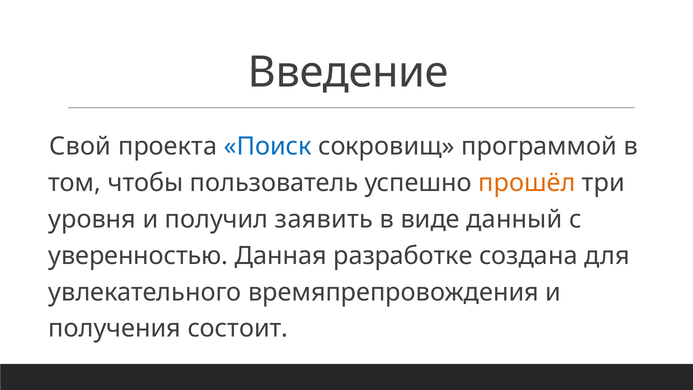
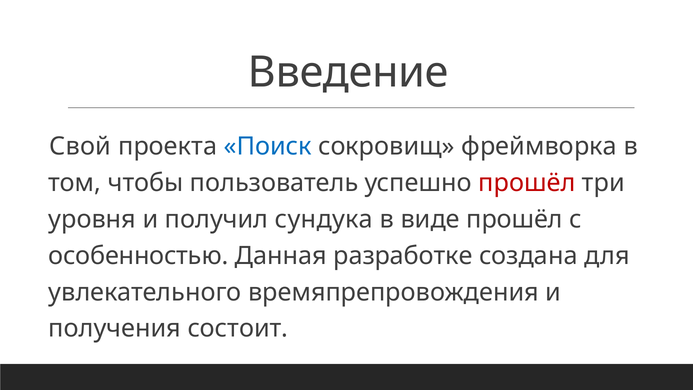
программой: программой -> фреймворка (539, 147)
прошёл colour: orange -> red (527, 183)
заявить: заявить -> сундука (324, 219)
виде данный: данный -> прошёл (515, 219)
уверенностью: уверенностью -> особенностью (138, 256)
